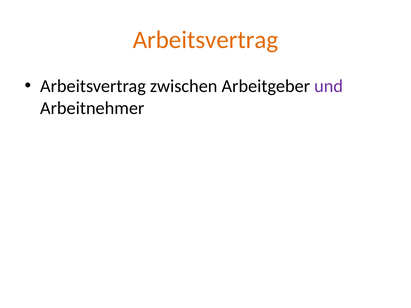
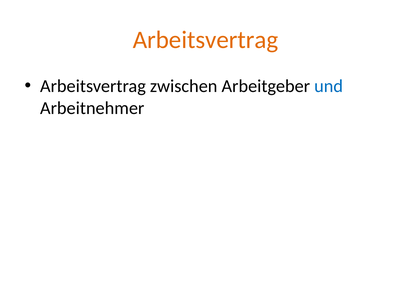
und colour: purple -> blue (329, 86)
